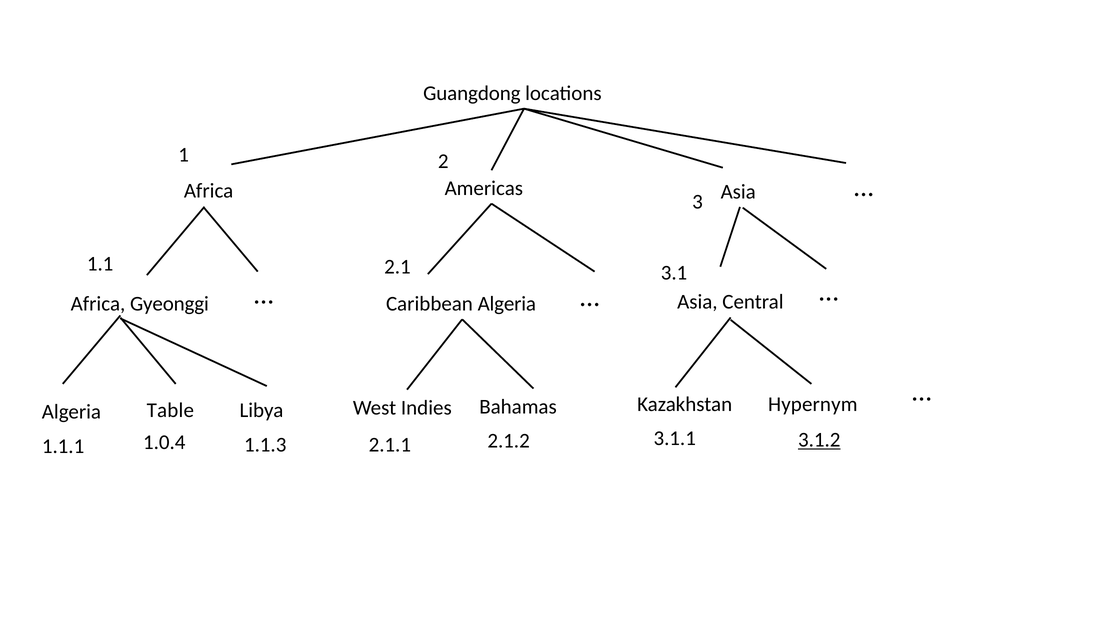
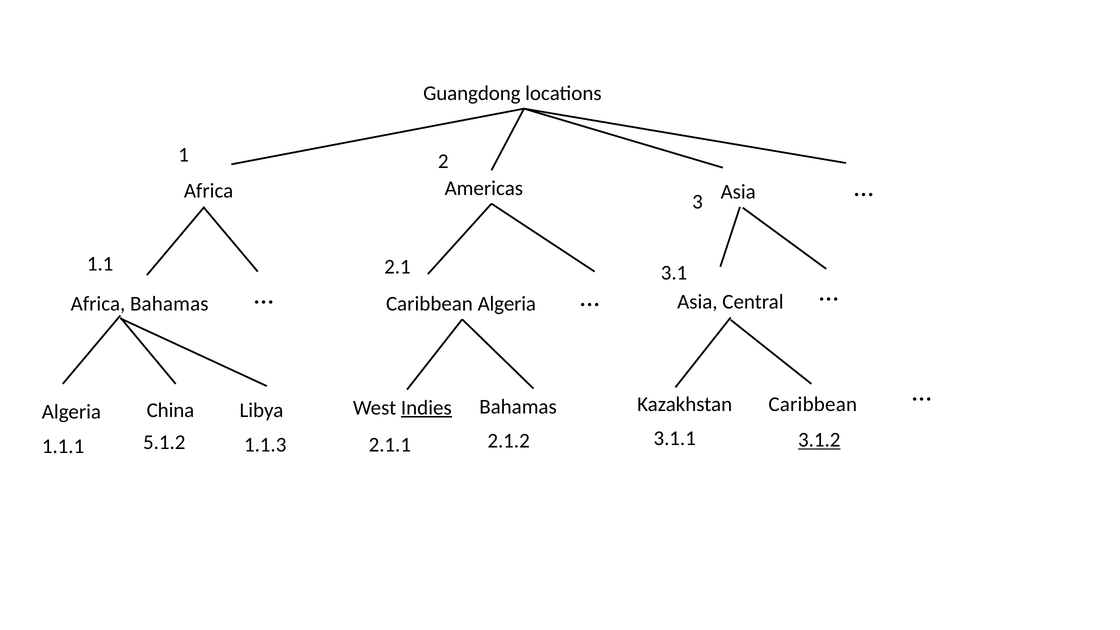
Africa Gyeonggi: Gyeonggi -> Bahamas (169, 304)
Hypernym: Hypernym -> Caribbean (813, 404)
Indies underline: none -> present (426, 408)
Table: Table -> China (170, 410)
1.0.4: 1.0.4 -> 5.1.2 (164, 442)
